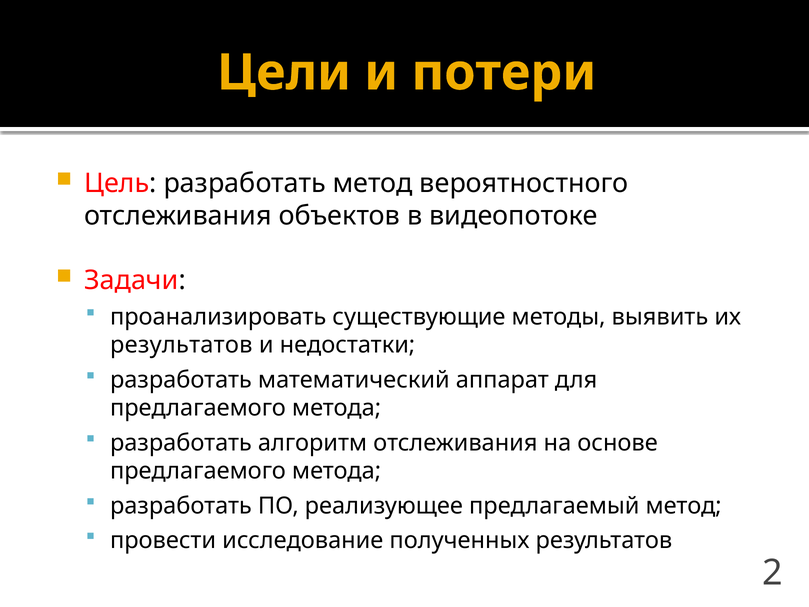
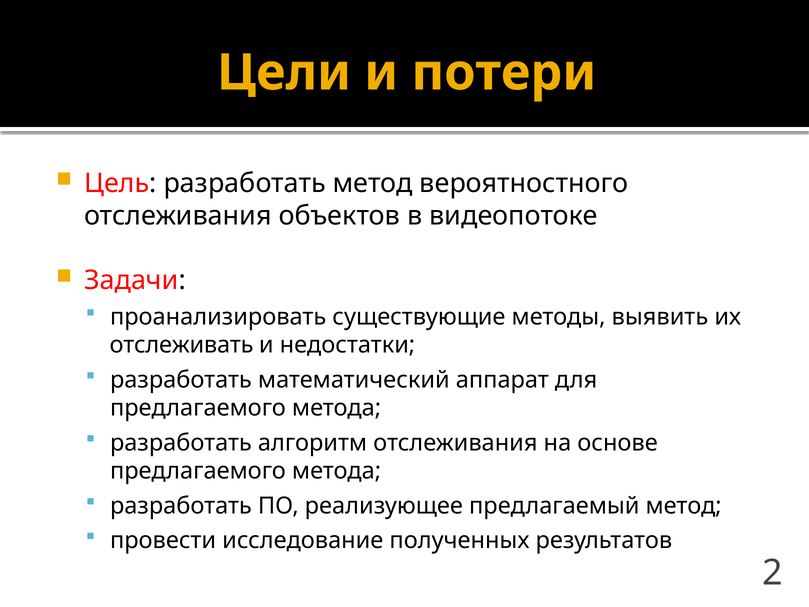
результатов: результатов -> отслеживать (182, 345)
